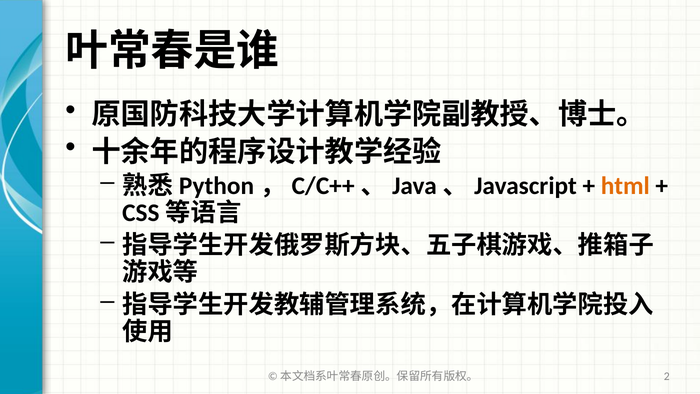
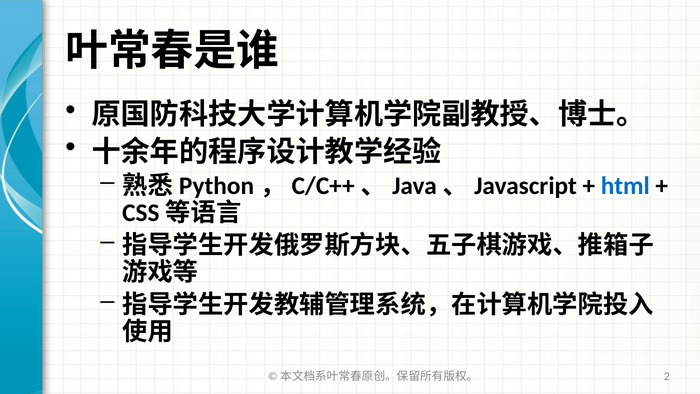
html colour: orange -> blue (625, 186)
